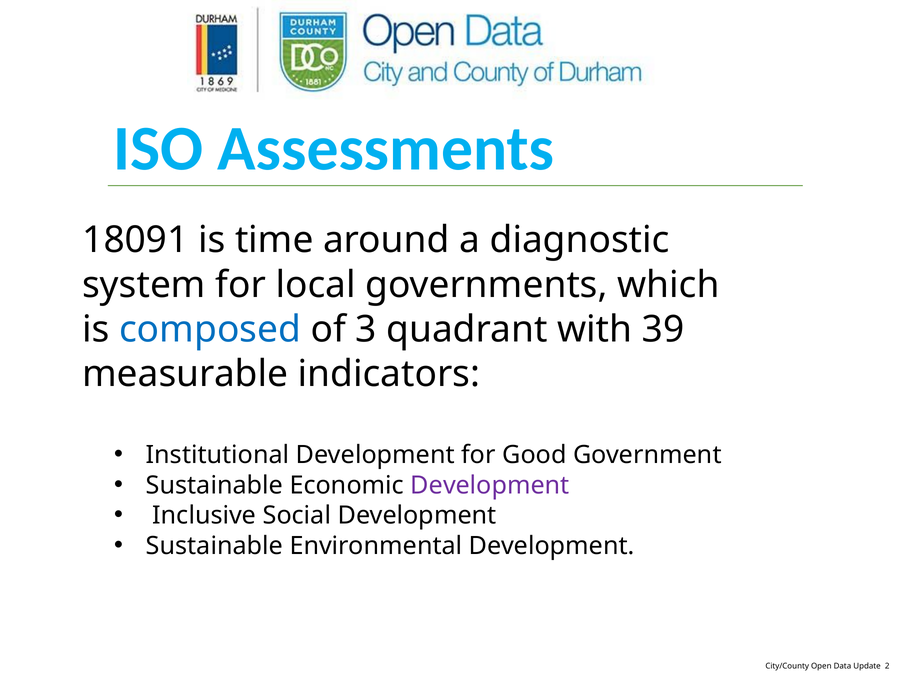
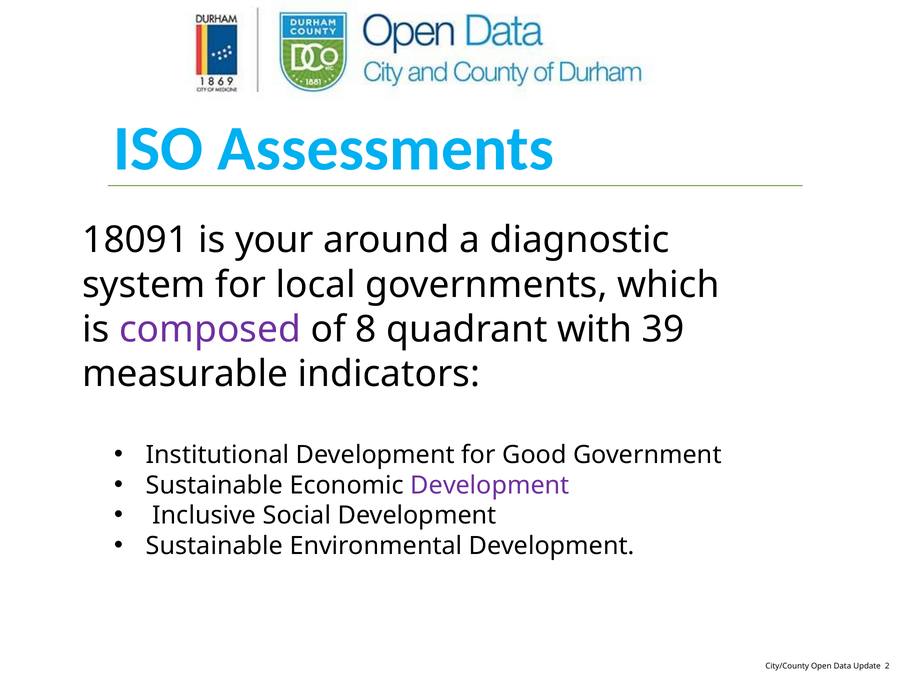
time: time -> your (274, 240)
composed colour: blue -> purple (210, 329)
3: 3 -> 8 (366, 329)
